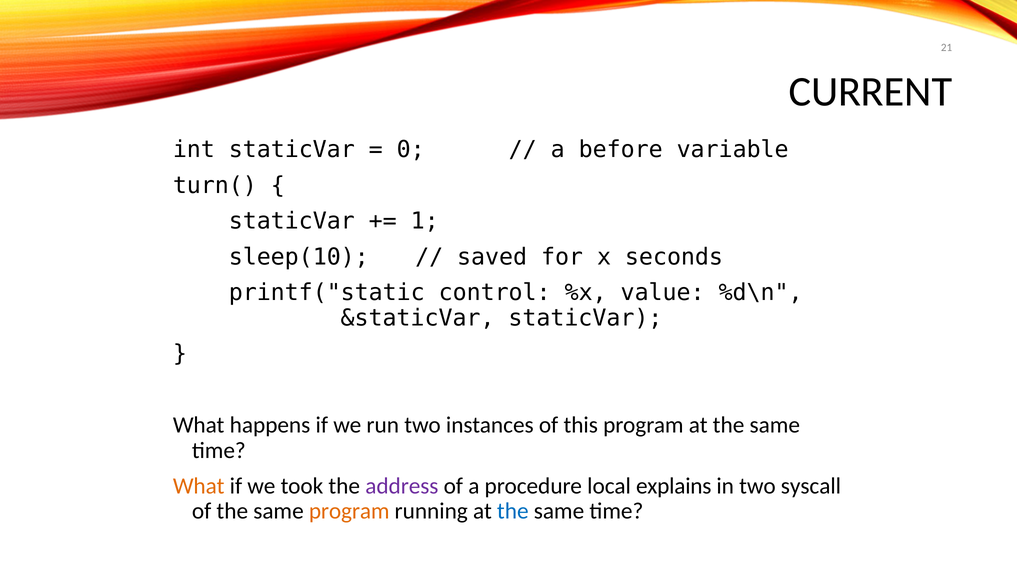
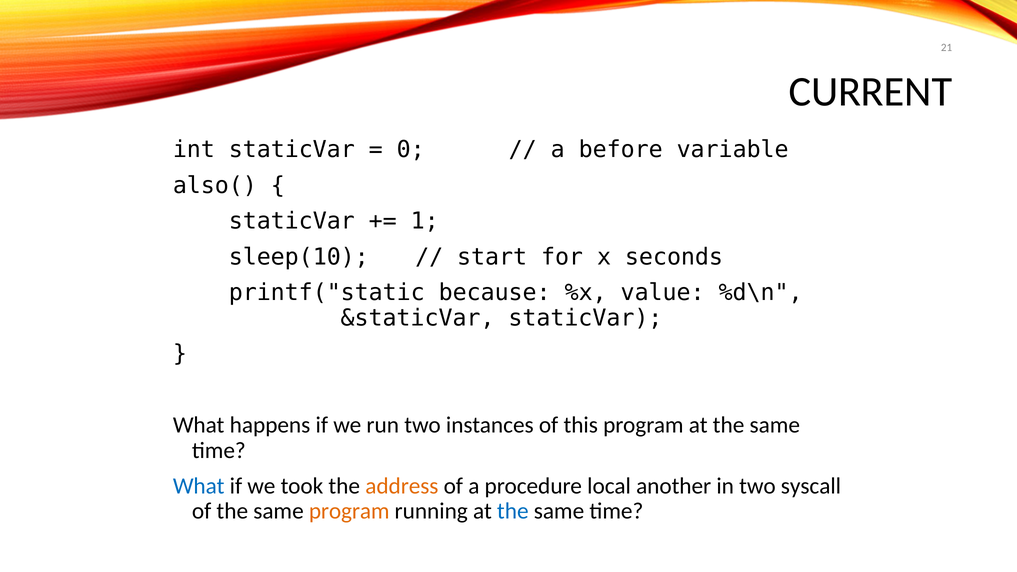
turn(: turn( -> also( (215, 185)
saved: saved -> start (492, 257)
control: control -> because (495, 293)
What colour: orange -> blue (199, 486)
address colour: purple -> orange (402, 486)
explains: explains -> another (674, 486)
